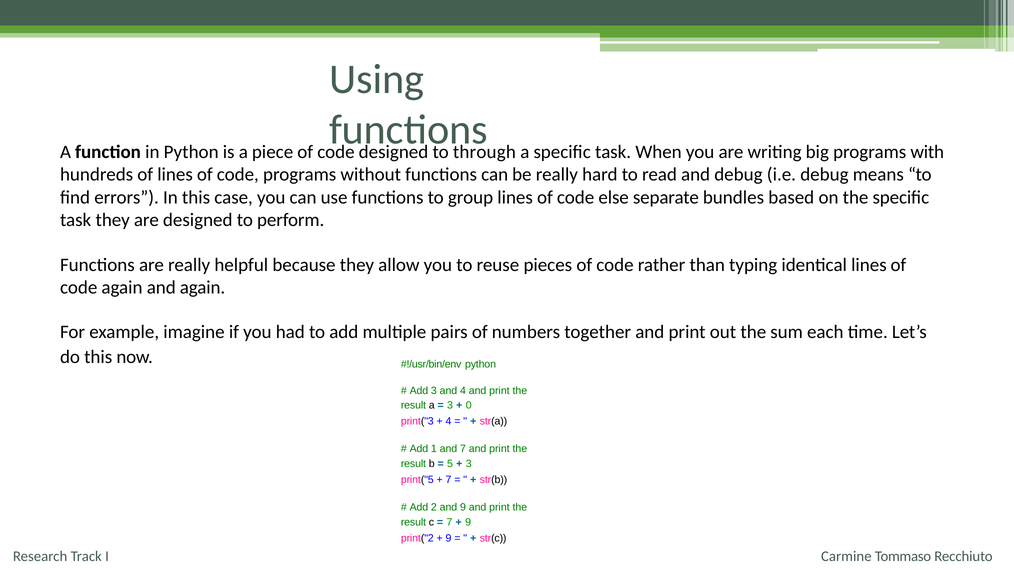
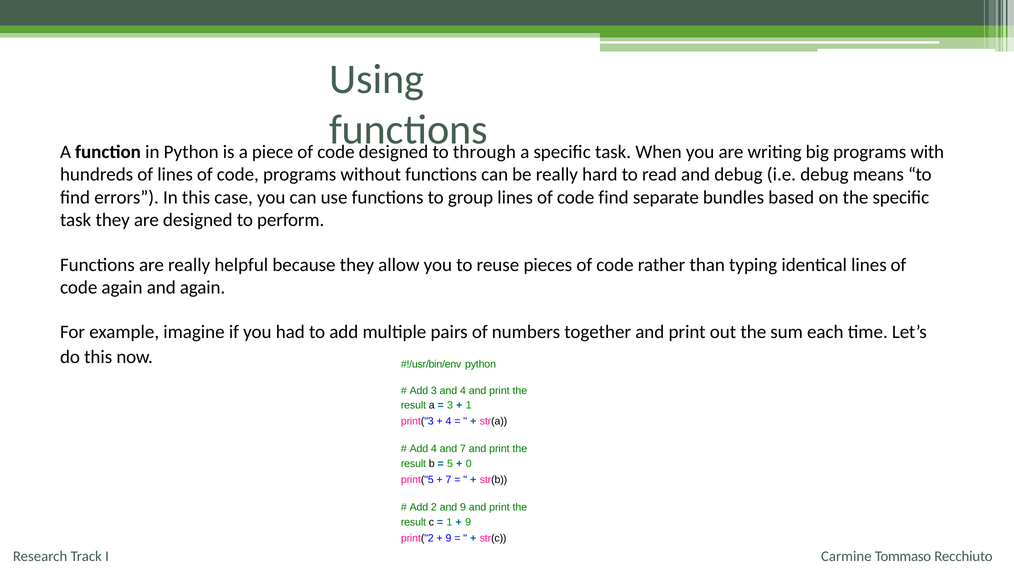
code else: else -> find (614, 198)
0: 0 -> 1 (469, 405)
Add 1: 1 -> 4 (434, 449)
3: 3 -> 0 (469, 464)
7: 7 -> 1 (449, 522)
